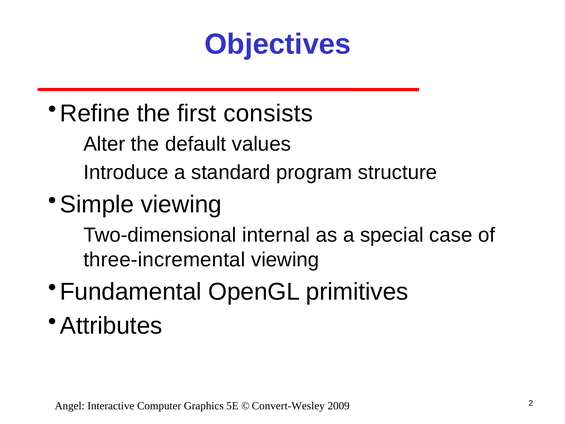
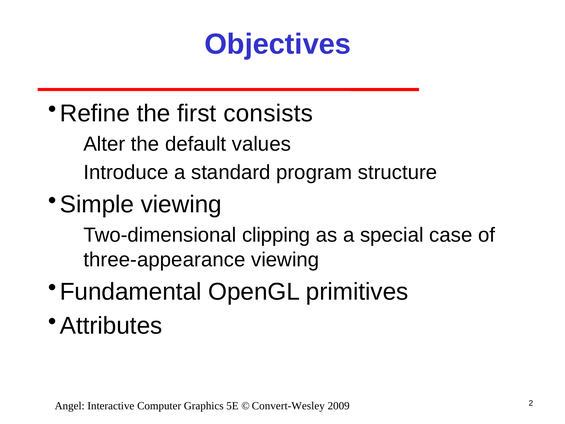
internal: internal -> clipping (276, 235)
three-incremental: three-incremental -> three-appearance (164, 260)
